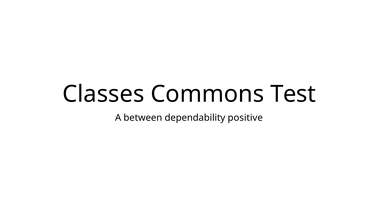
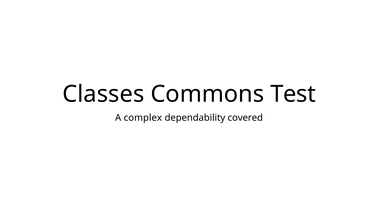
between: between -> complex (143, 118)
positive: positive -> covered (245, 118)
